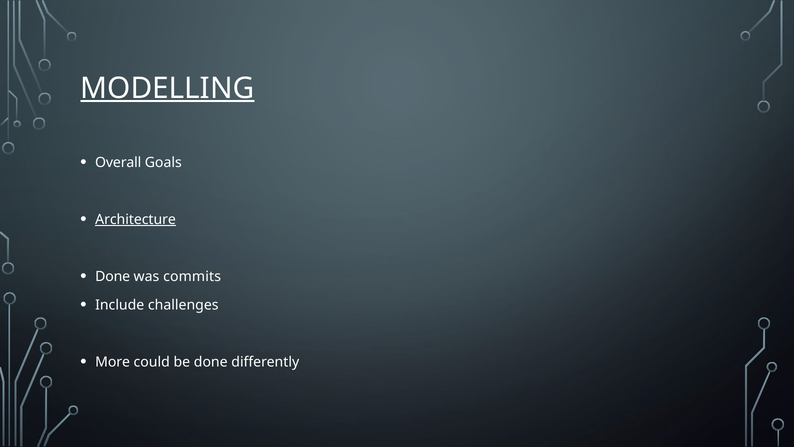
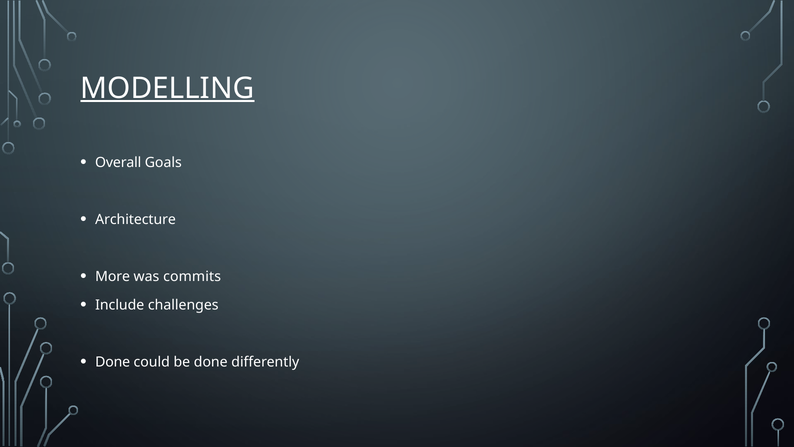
Architecture underline: present -> none (136, 219)
Done: Done -> More (113, 276)
More: More -> Done (113, 362)
